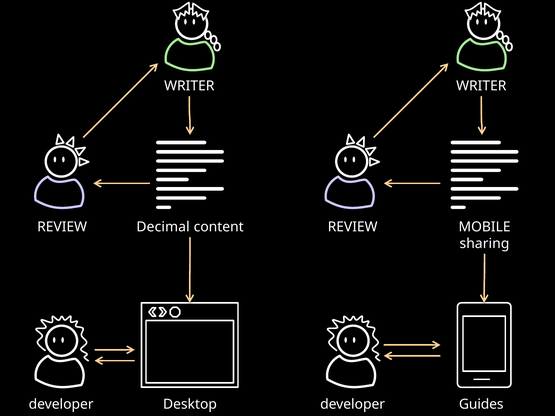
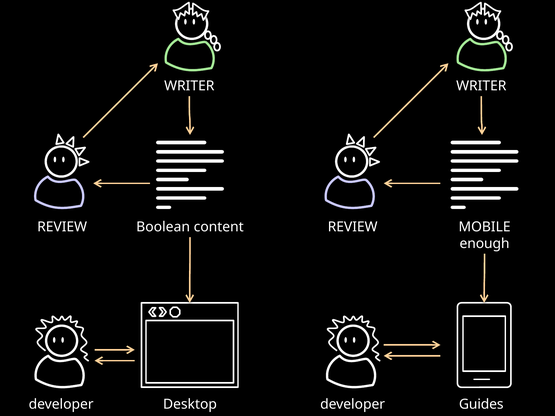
Decimal: Decimal -> Boolean (163, 227)
sharing: sharing -> enough (485, 244)
